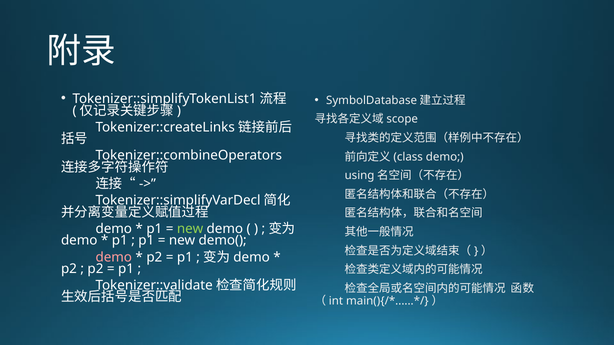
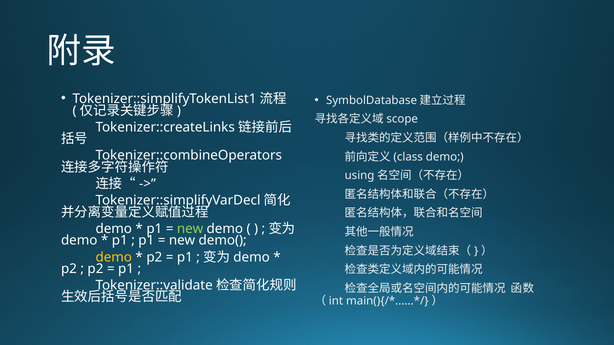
demo colour: pink -> yellow (114, 257)
